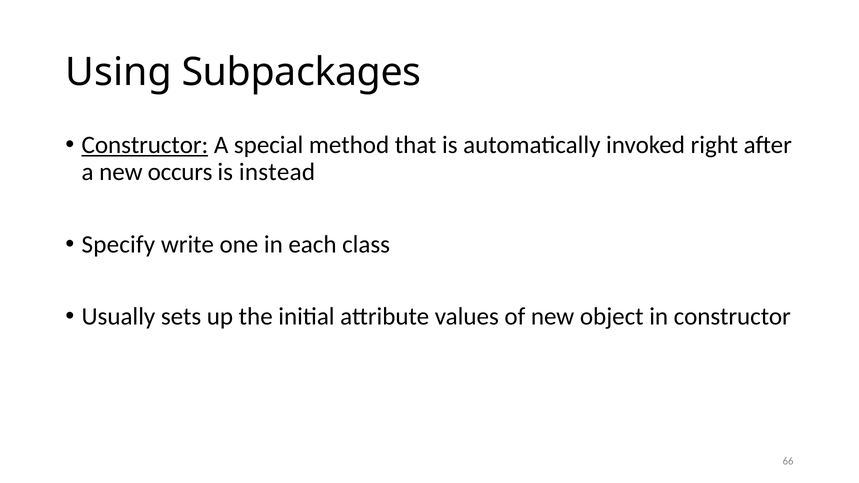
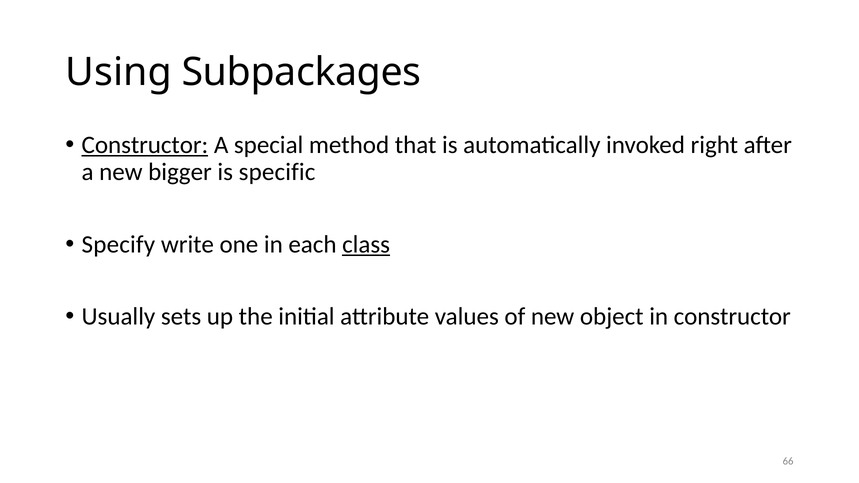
occurs: occurs -> bigger (180, 172)
instead: instead -> specific (277, 172)
class underline: none -> present (366, 244)
